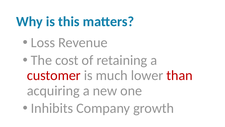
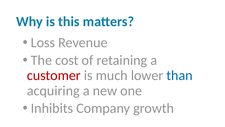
than colour: red -> blue (180, 75)
